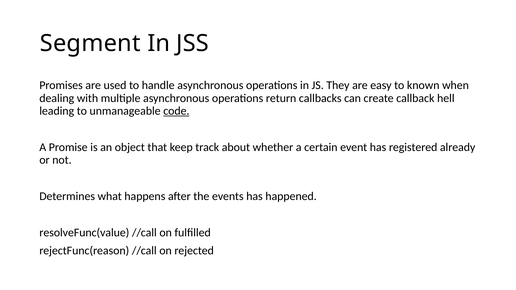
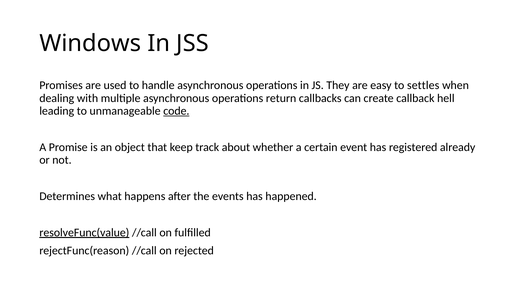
Segment: Segment -> Windows (90, 43)
known: known -> settles (423, 86)
resolveFunc(value underline: none -> present (84, 233)
